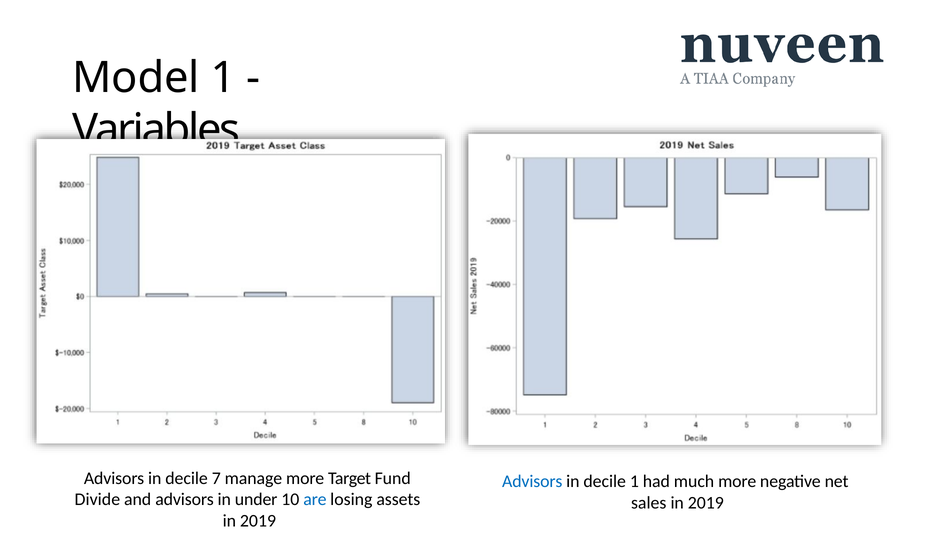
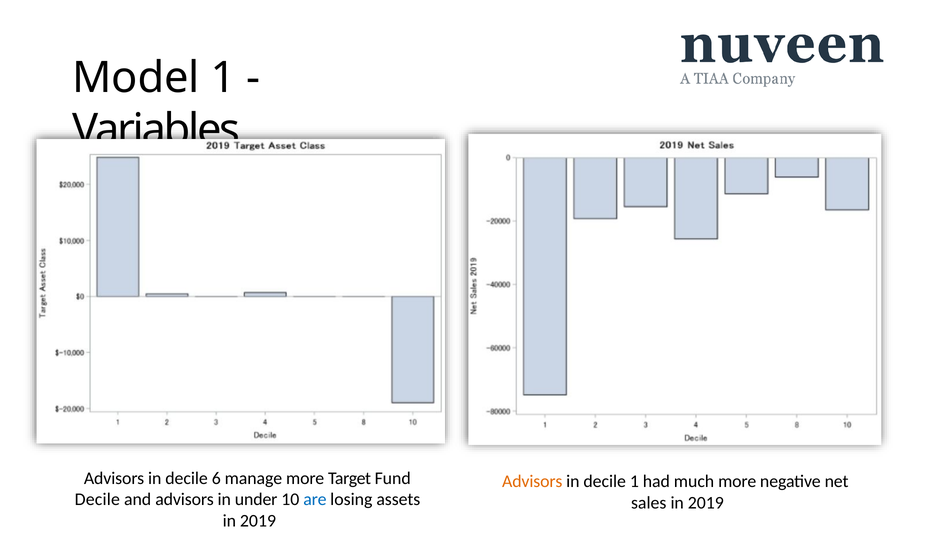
7: 7 -> 6 (216, 478)
Advisors colour: blue -> orange (532, 482)
Divide: Divide -> Decile (97, 500)
